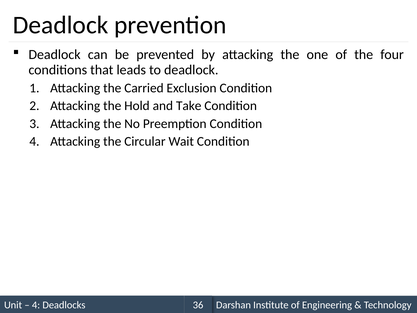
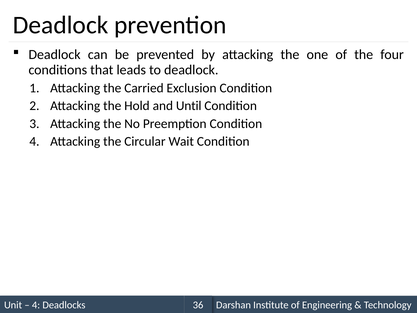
Take: Take -> Until (189, 106)
